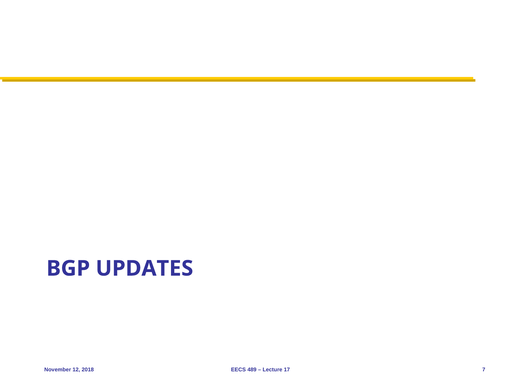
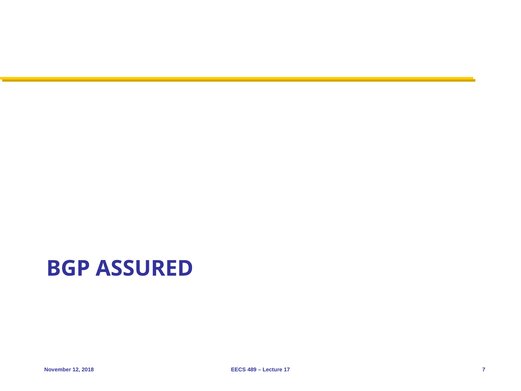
UPDATES: UPDATES -> ASSURED (144, 268)
